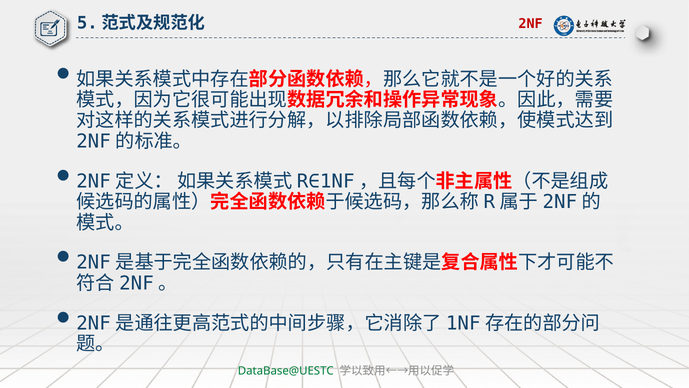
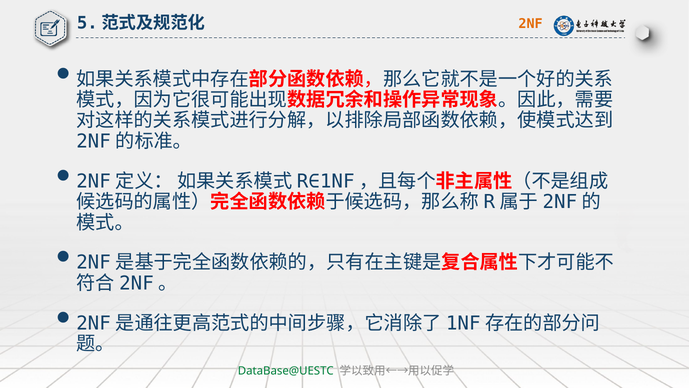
2NF colour: red -> orange (531, 24)
